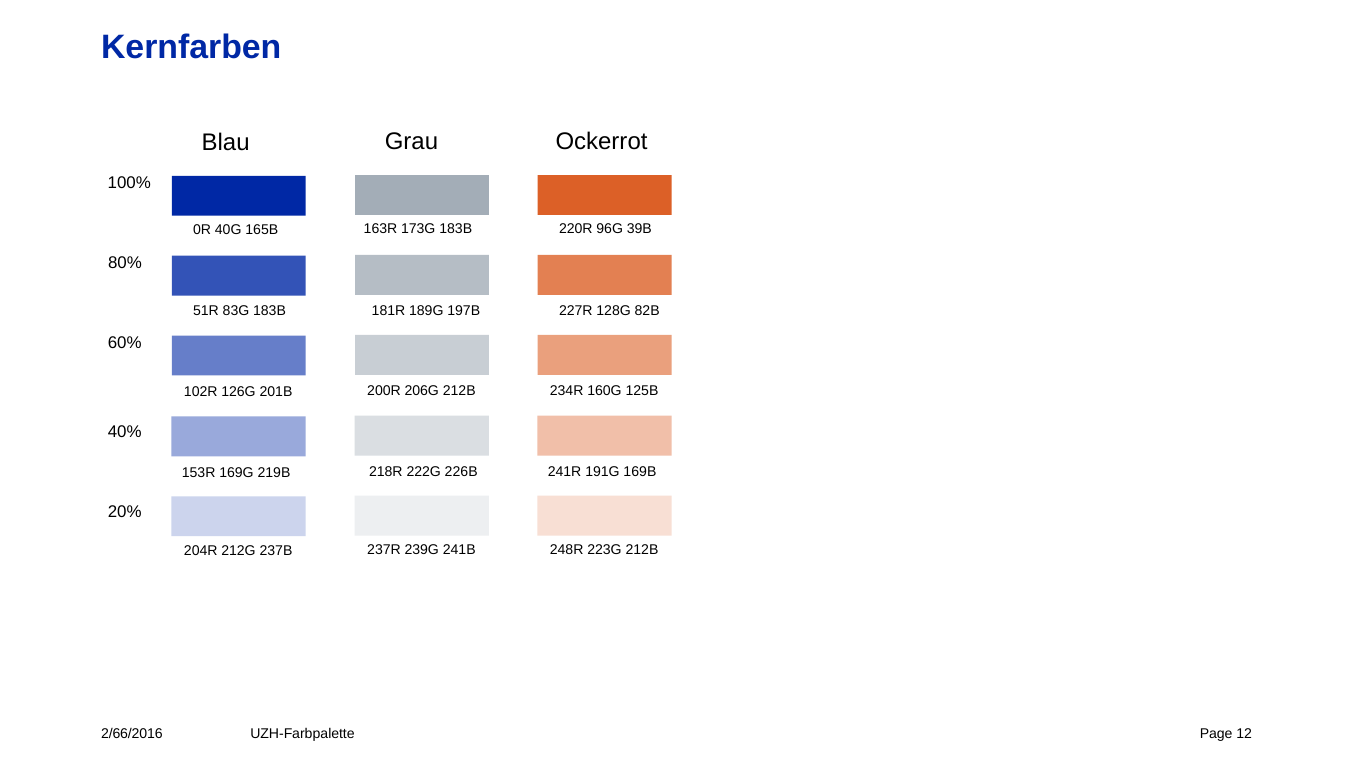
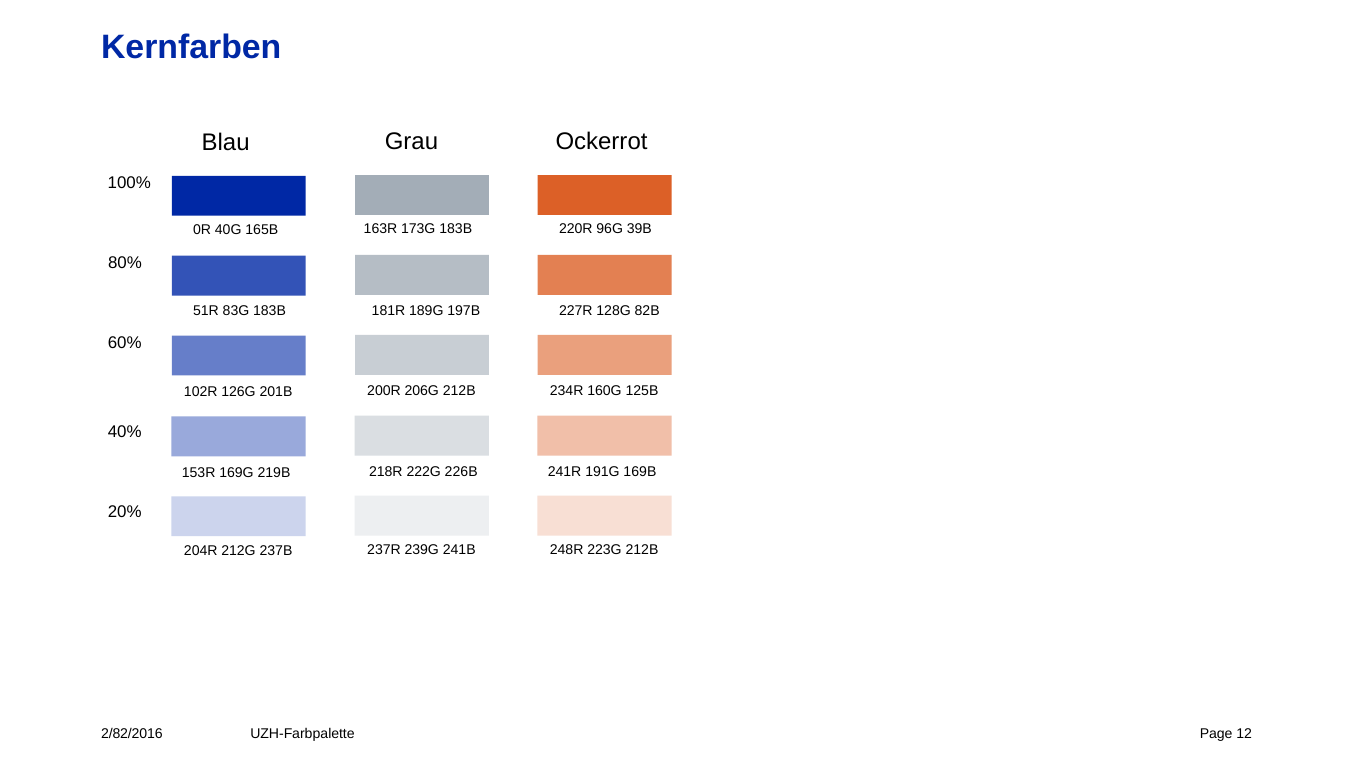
2/66/2016: 2/66/2016 -> 2/82/2016 (132, 734)
